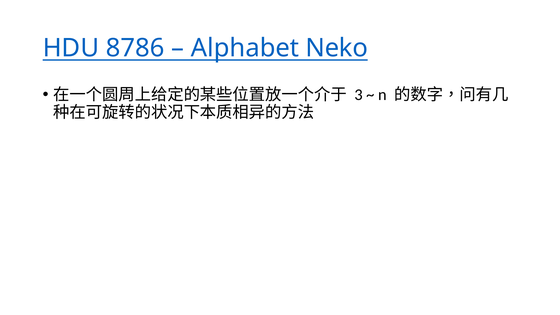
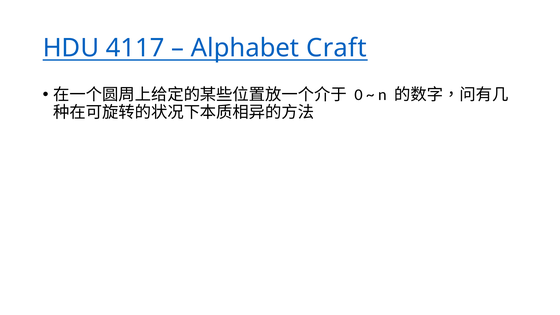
8786: 8786 -> 4117 (135, 48)
Neko: Neko -> Craft (336, 48)
3: 3 -> 0 (358, 95)
